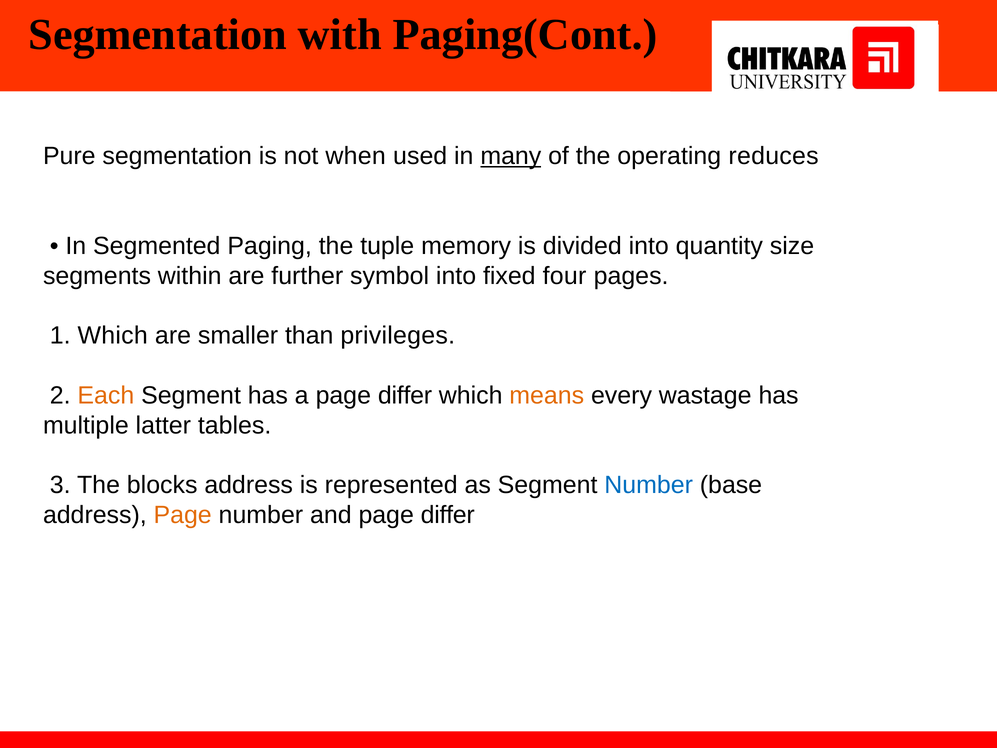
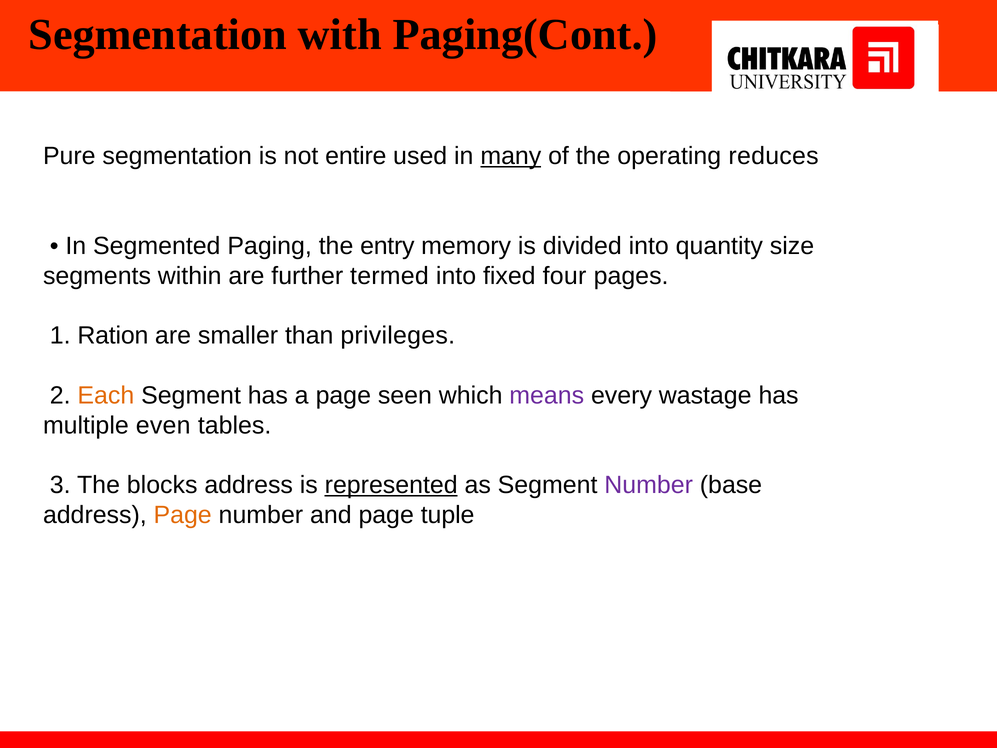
when: when -> entire (356, 156)
tuple: tuple -> entry (387, 246)
symbol: symbol -> termed (389, 276)
1 Which: Which -> Ration (113, 336)
a page differ: differ -> seen (405, 395)
means colour: orange -> purple (547, 395)
latter: latter -> even (163, 425)
represented underline: none -> present (391, 485)
Number colour: blue -> purple (649, 485)
and page differ: differ -> tuple (448, 515)
